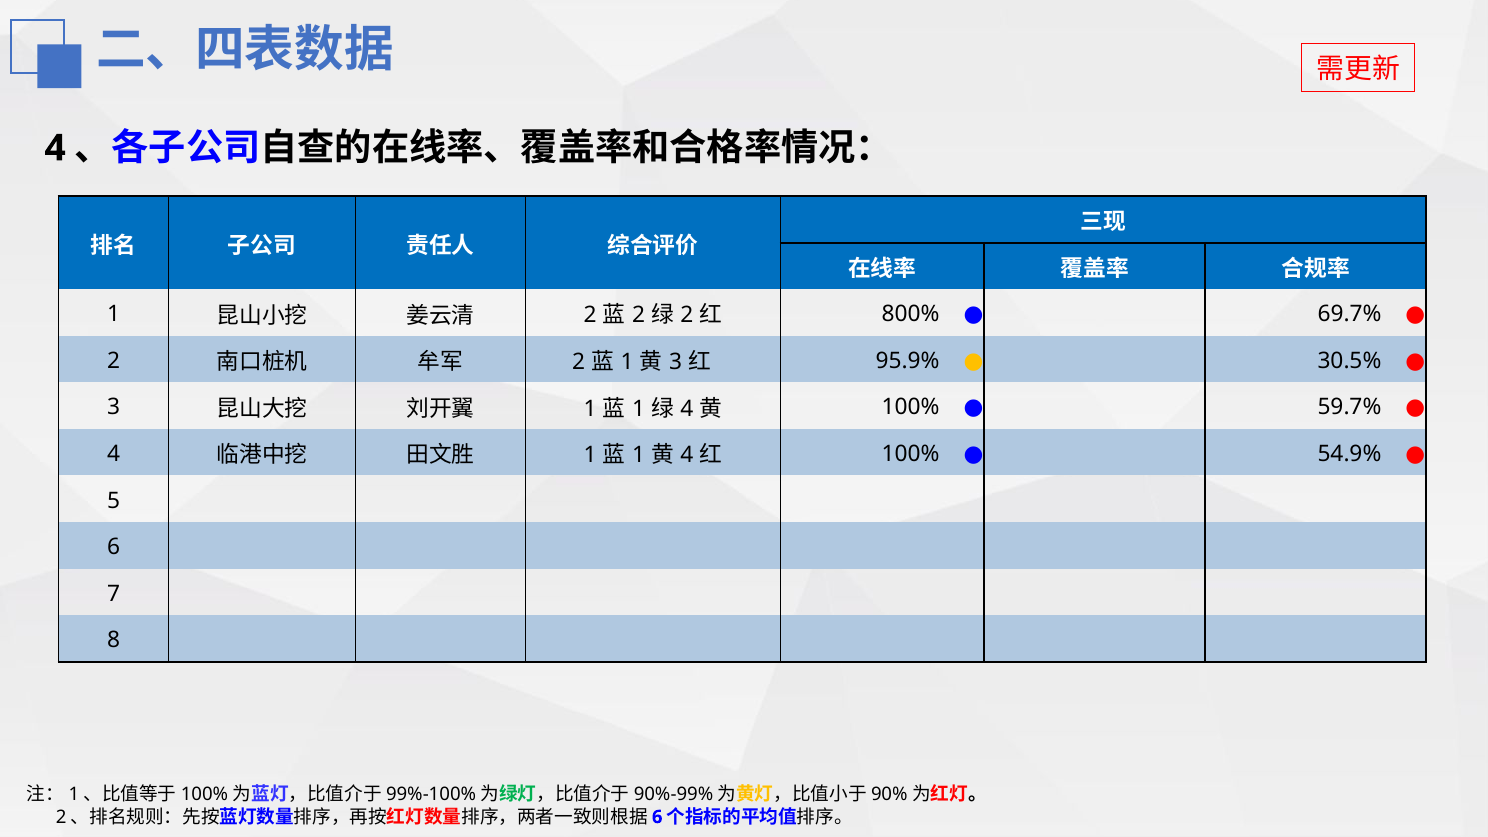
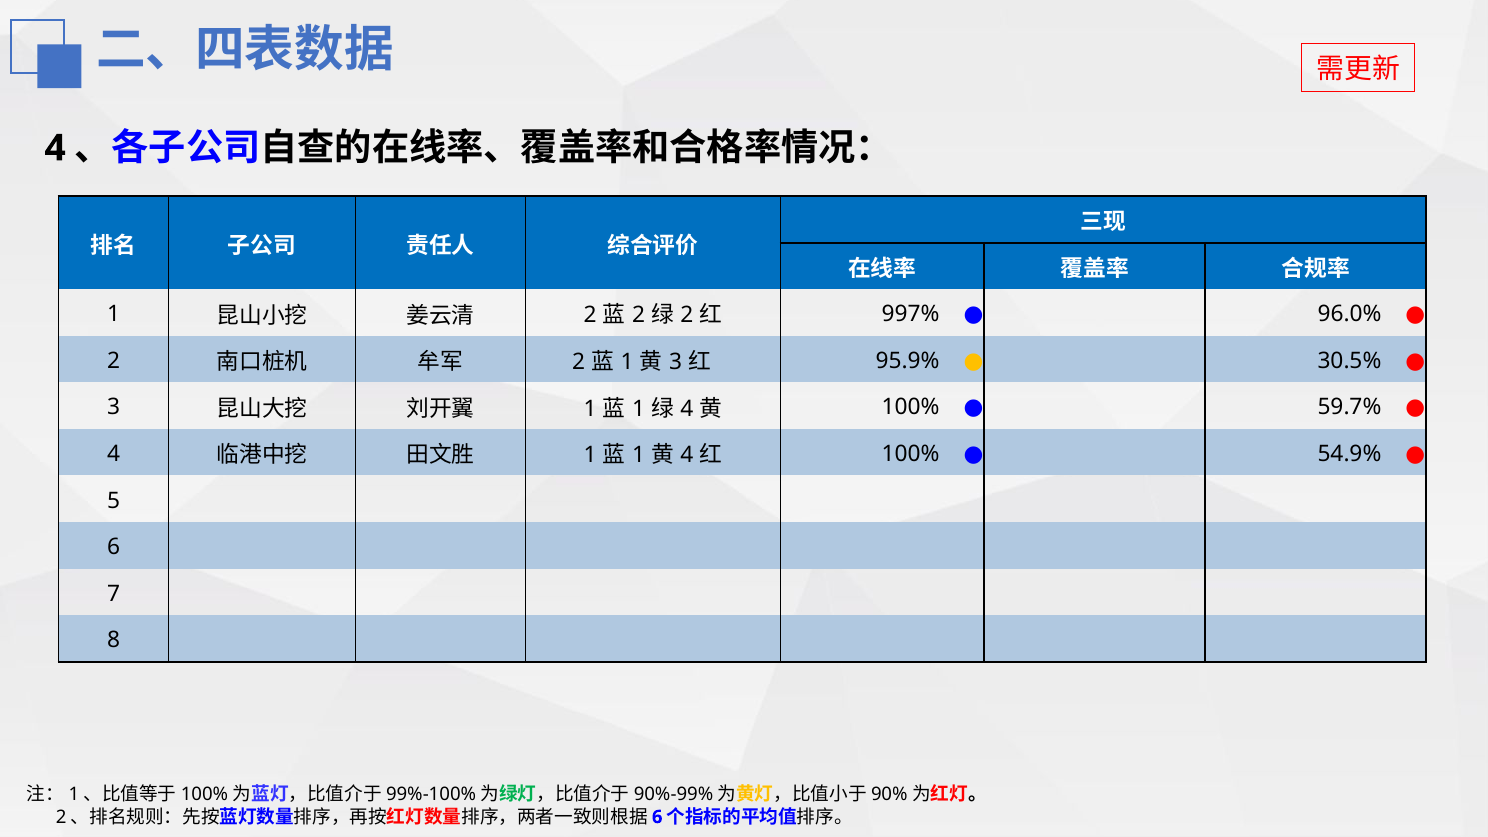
800%: 800% -> 997% (911, 314)
69.7%: 69.7% -> 96.0% (1349, 314)
